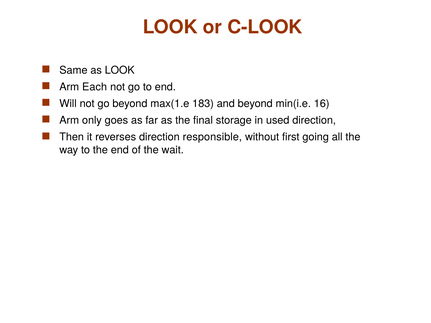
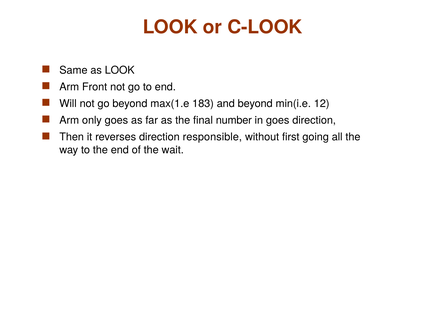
Each: Each -> Front (95, 87)
16: 16 -> 12 (322, 104)
storage: storage -> number (234, 121)
in used: used -> goes (278, 121)
